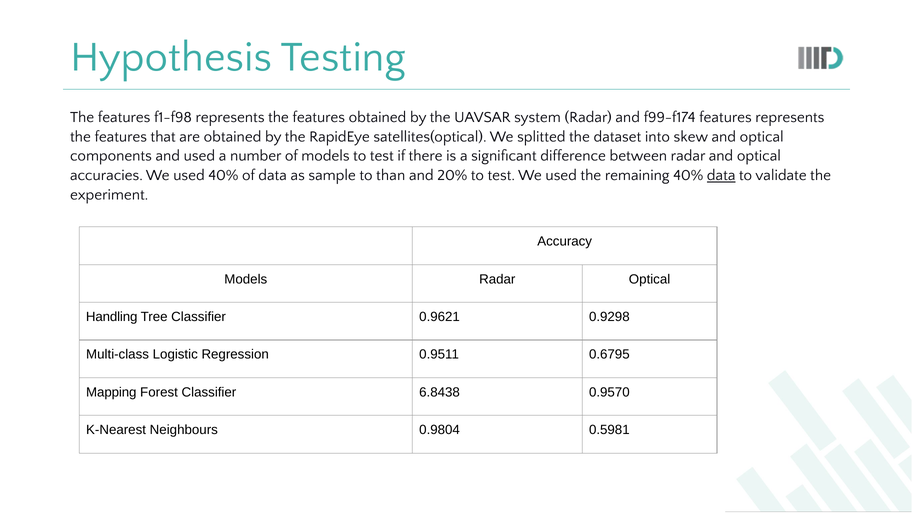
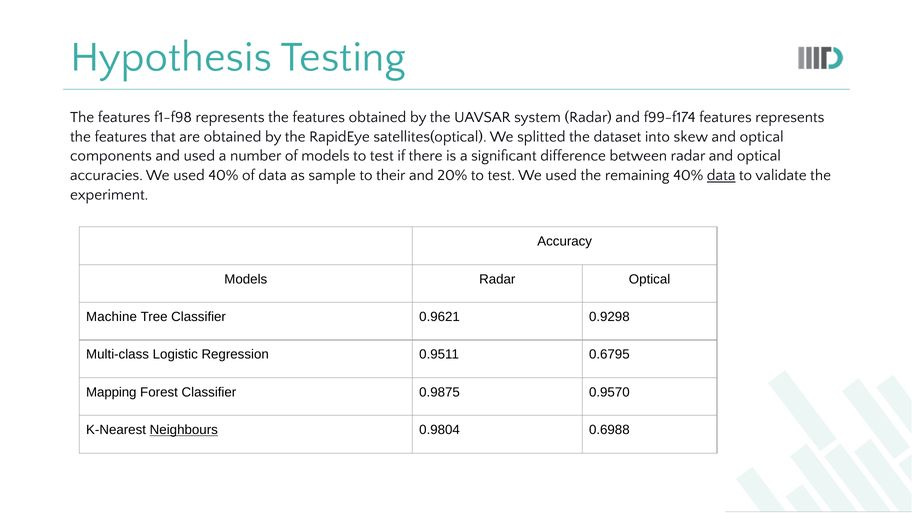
than: than -> their (391, 175)
Handling: Handling -> Machine (112, 317)
6.8438: 6.8438 -> 0.9875 (440, 392)
Neighbours underline: none -> present (184, 430)
0.5981: 0.5981 -> 0.6988 (609, 430)
